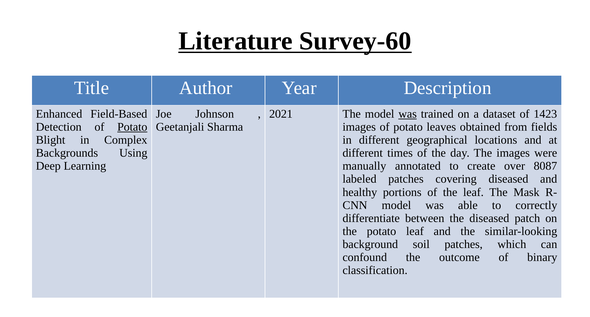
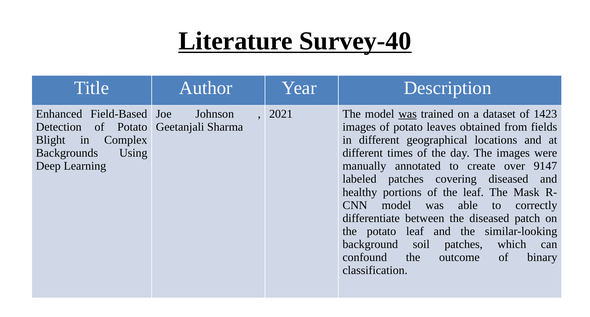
Survey-60: Survey-60 -> Survey-40 (355, 41)
Potato underline: present -> none (132, 127)
8087: 8087 -> 9147 (545, 166)
